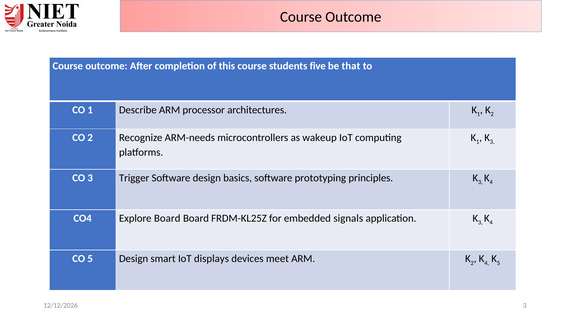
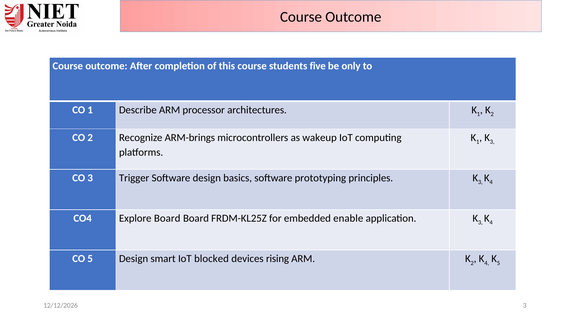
that: that -> only (351, 66)
ARM-needs: ARM-needs -> ARM-brings (190, 138)
signals: signals -> enable (348, 219)
displays: displays -> blocked (211, 259)
meet: meet -> rising (277, 259)
